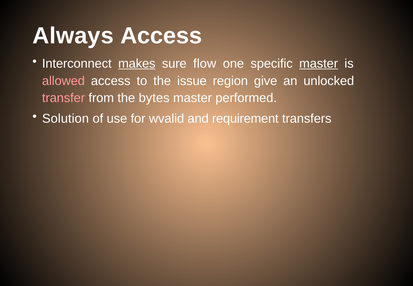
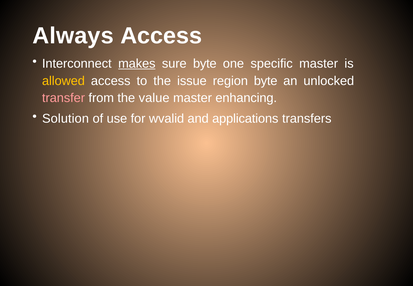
sure flow: flow -> byte (205, 64)
master underline: present -> none (319, 64)
allowed colour: pink -> yellow (63, 81)
region give: give -> byte (266, 81)
bytes: bytes -> value (154, 98)
performed: performed -> enhancing (246, 98)
requirement: requirement -> applications (245, 119)
